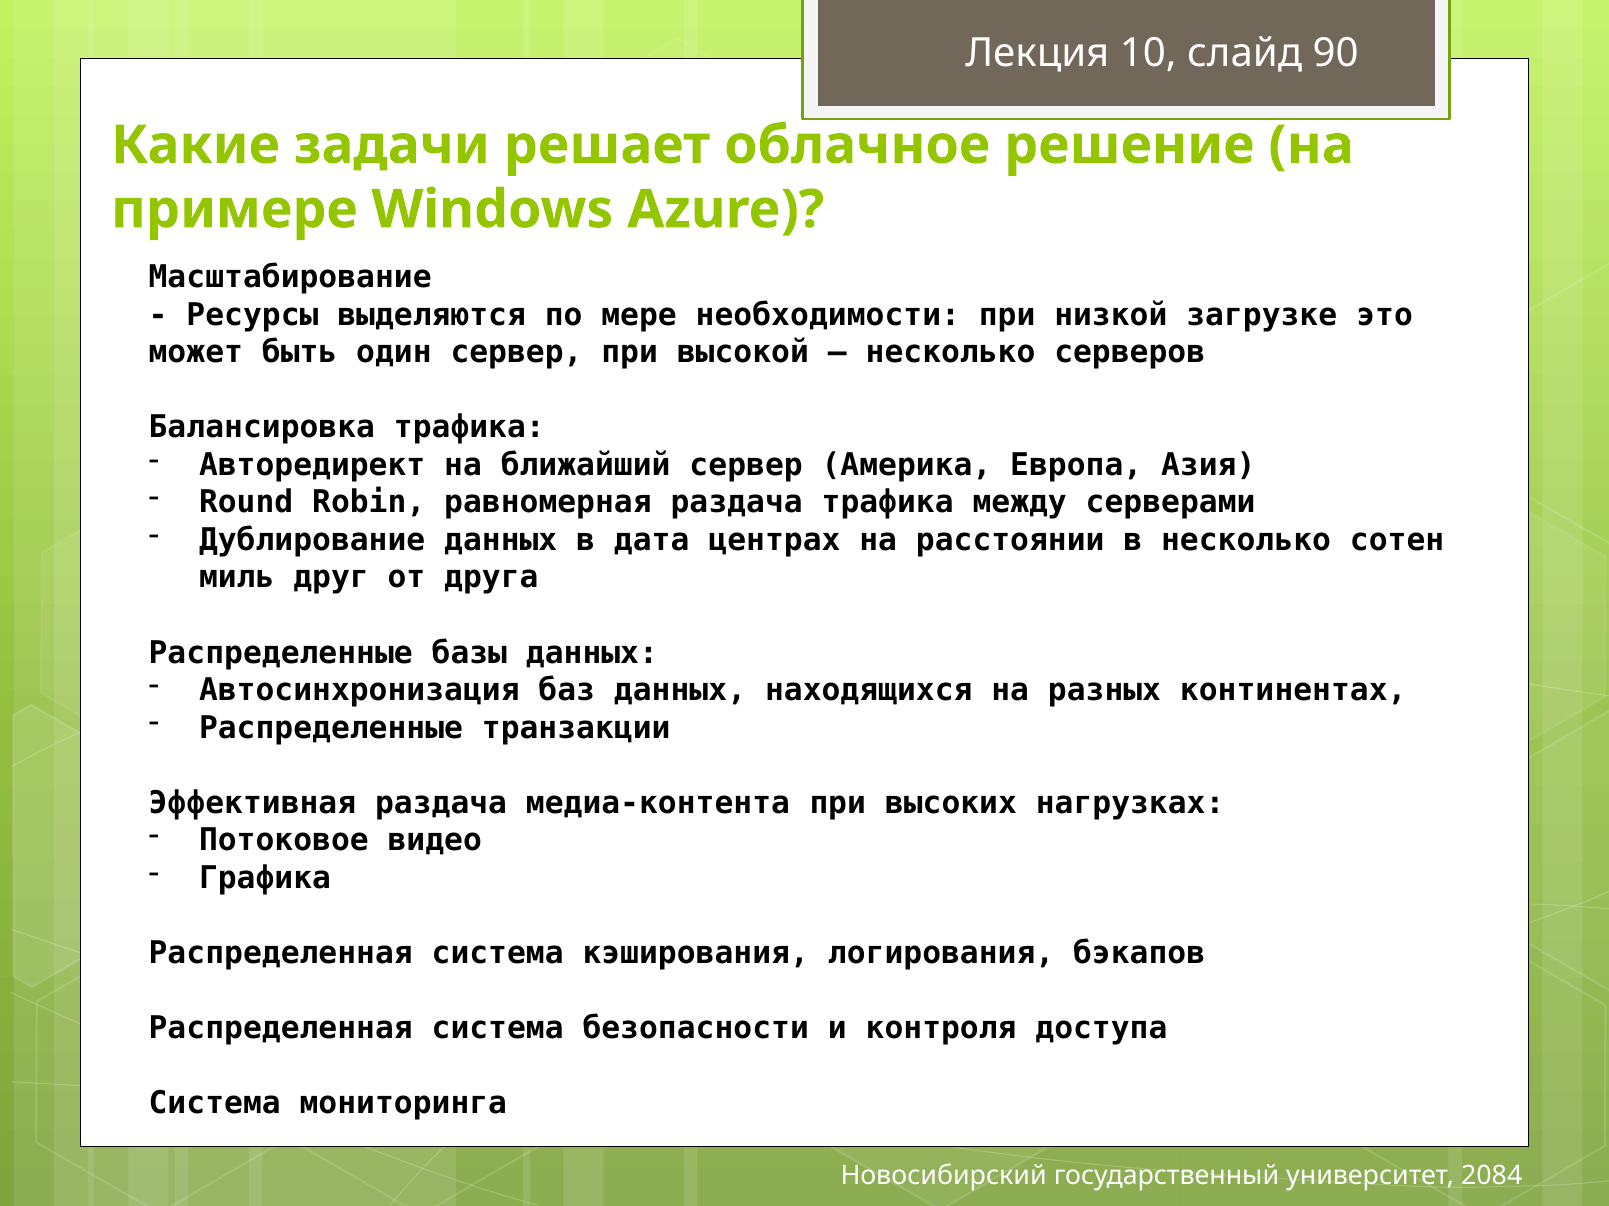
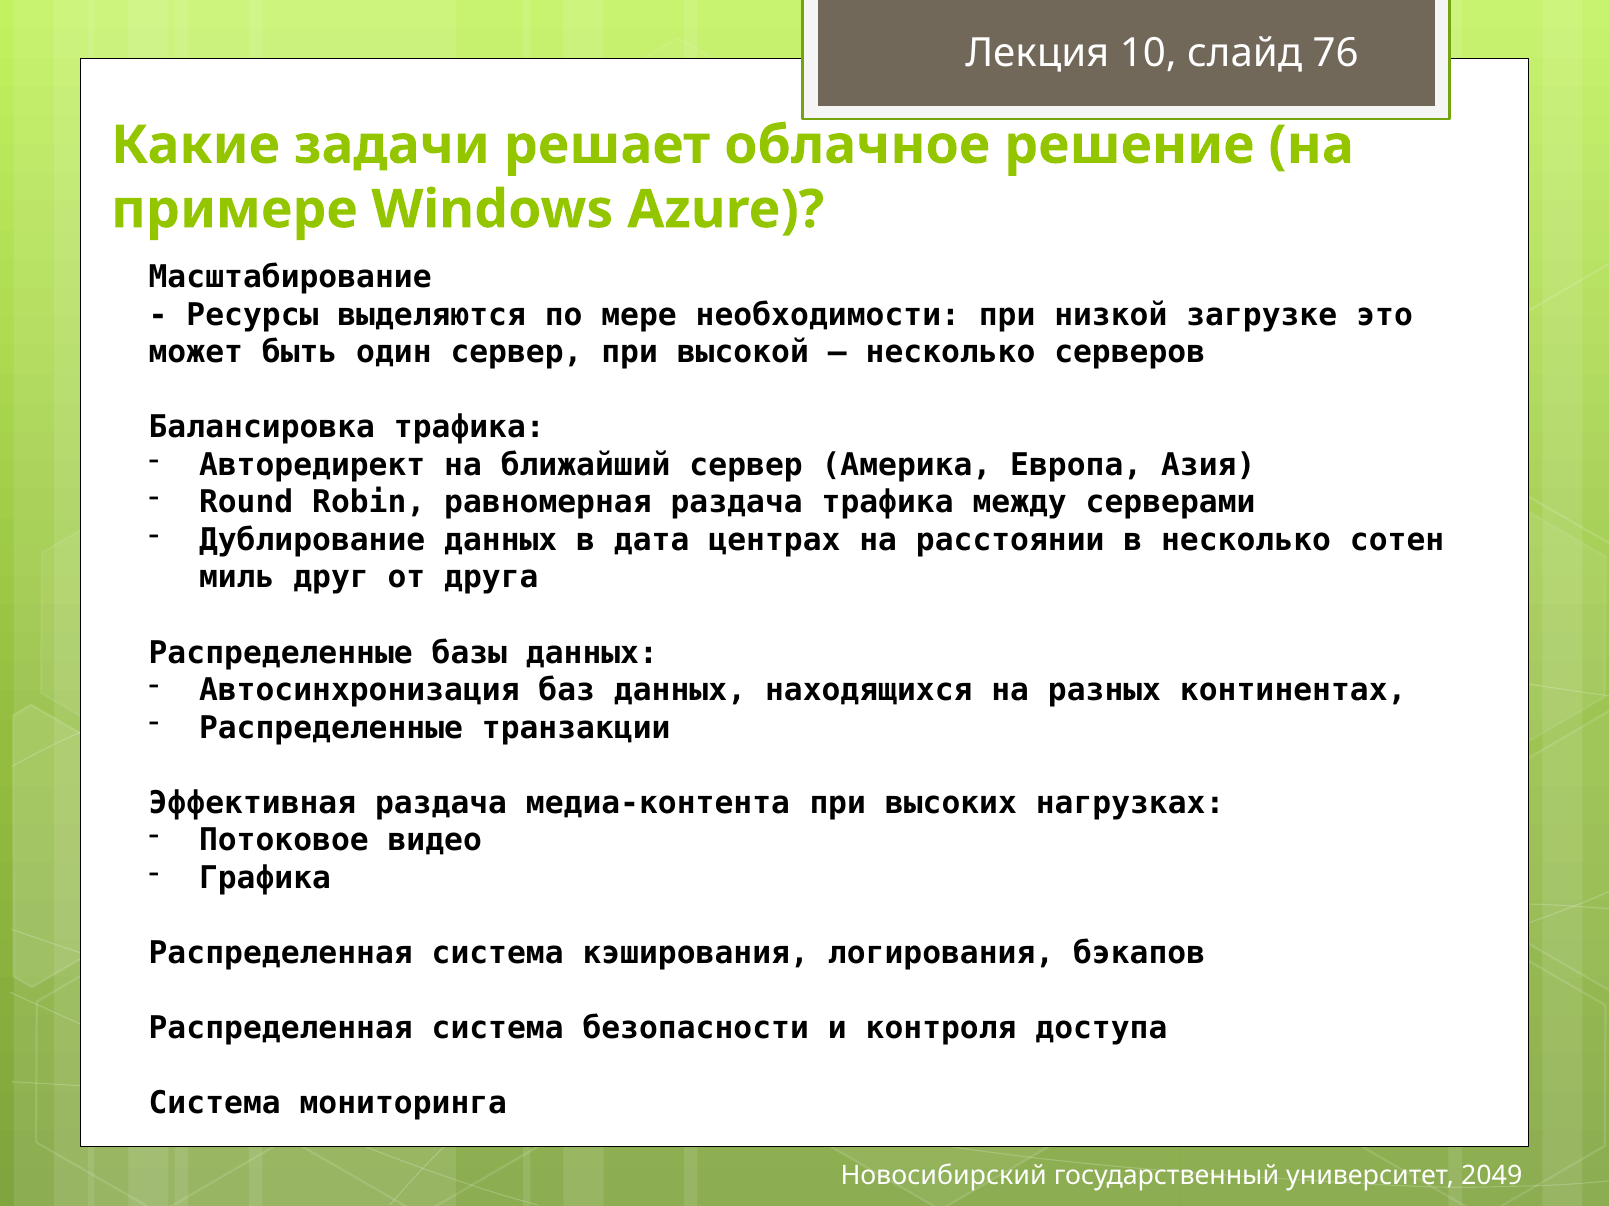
90: 90 -> 76 (1336, 54)
2084: 2084 -> 2049 (1492, 1176)
